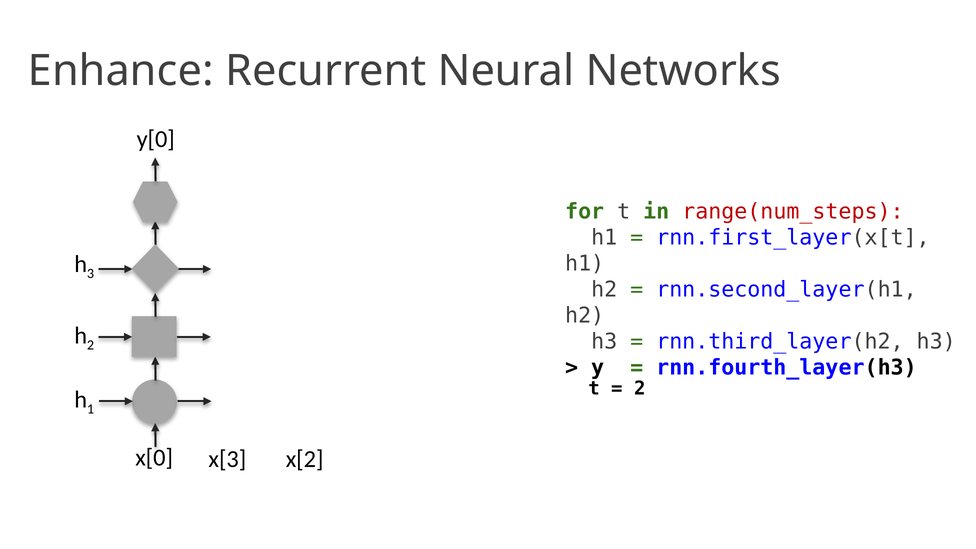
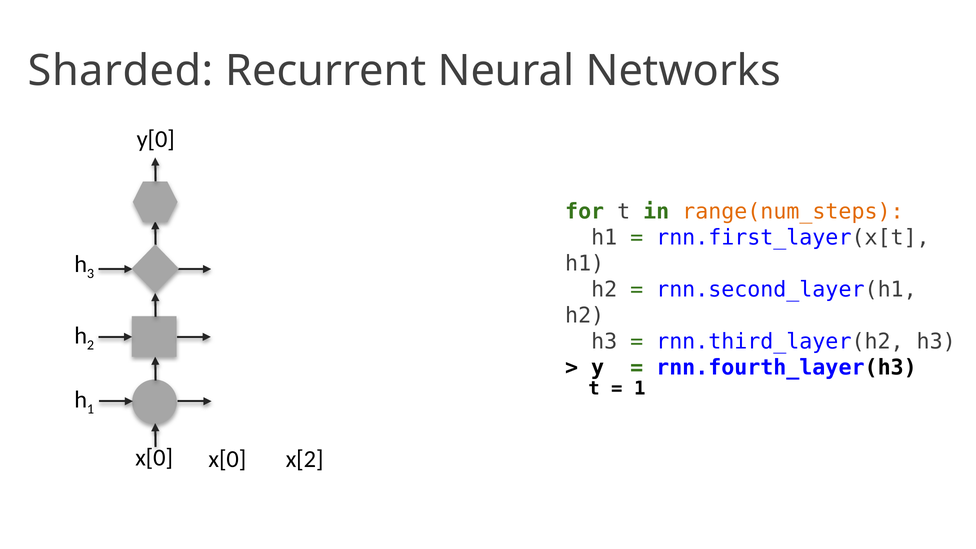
Enhance: Enhance -> Sharded (121, 71)
range(num_steps colour: red -> orange (793, 212)
2: 2 -> 1 (640, 389)
x[3: x[3 -> x[0 (227, 459)
